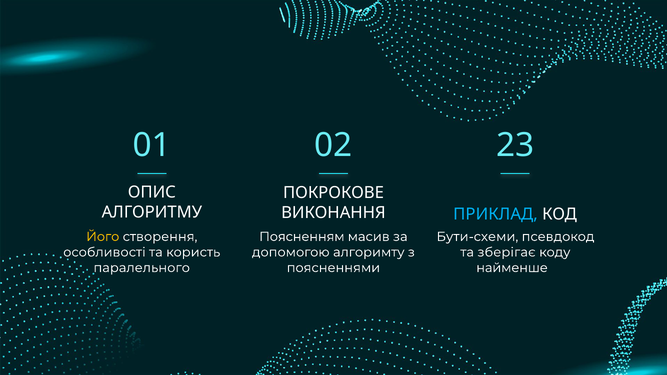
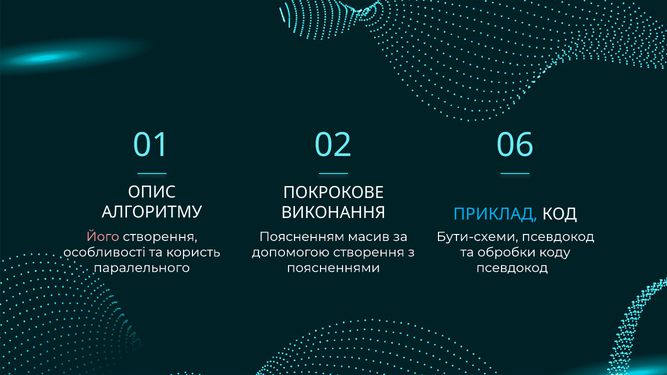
23: 23 -> 06 (515, 145)
Його colour: yellow -> pink (103, 237)
допомогою алгоримту: алгоримту -> створення (369, 252)
зберігає: зберігає -> обробки (507, 252)
найменше: найменше -> псевдокод (512, 268)
